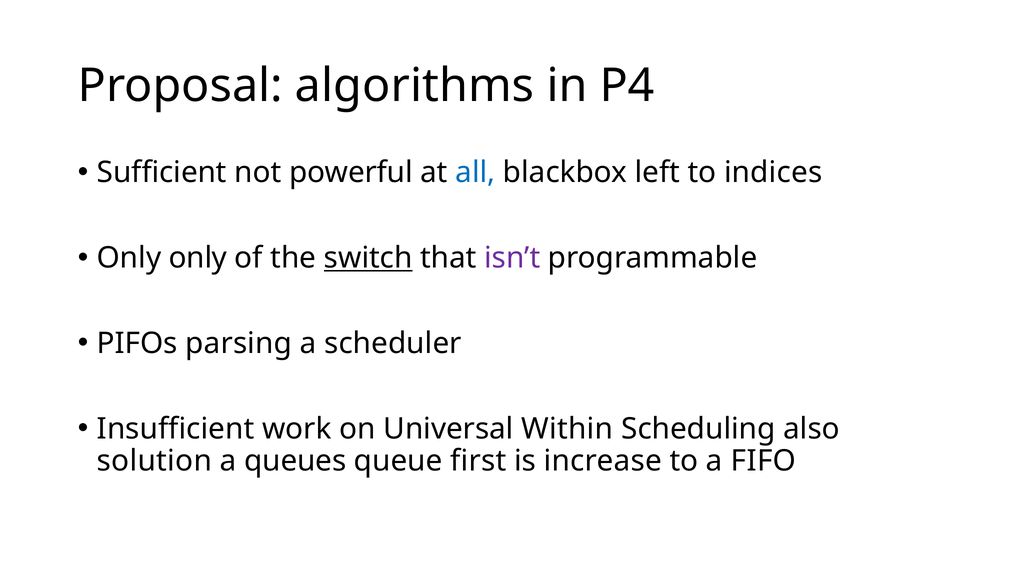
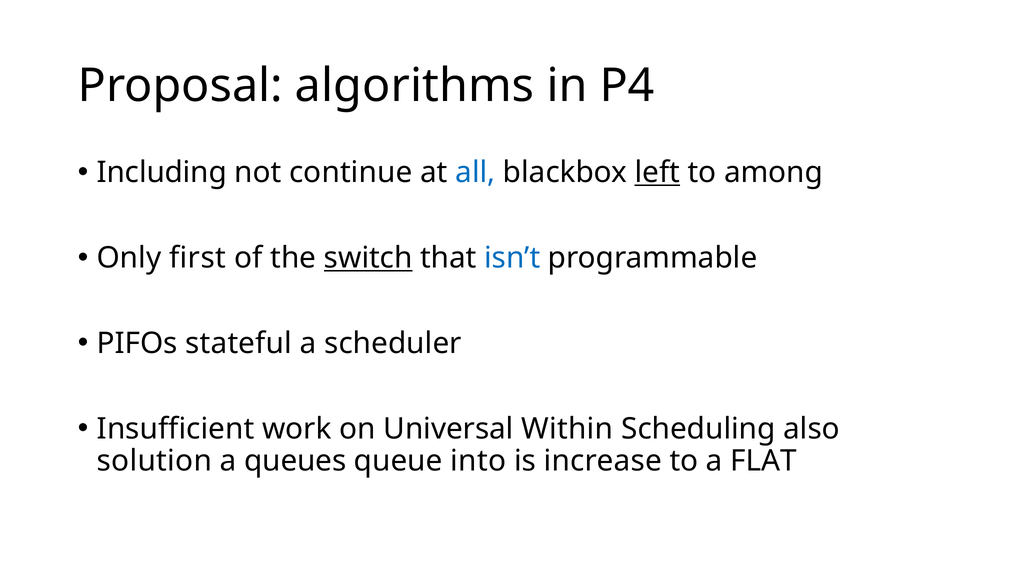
Sufficient: Sufficient -> Including (162, 172)
powerful: powerful -> continue (351, 172)
left underline: none -> present (657, 172)
indices: indices -> among (773, 172)
Only only: only -> first (198, 258)
isn’t colour: purple -> blue (512, 258)
parsing: parsing -> stateful (239, 343)
first: first -> into (478, 461)
FIFO: FIFO -> FLAT (764, 461)
